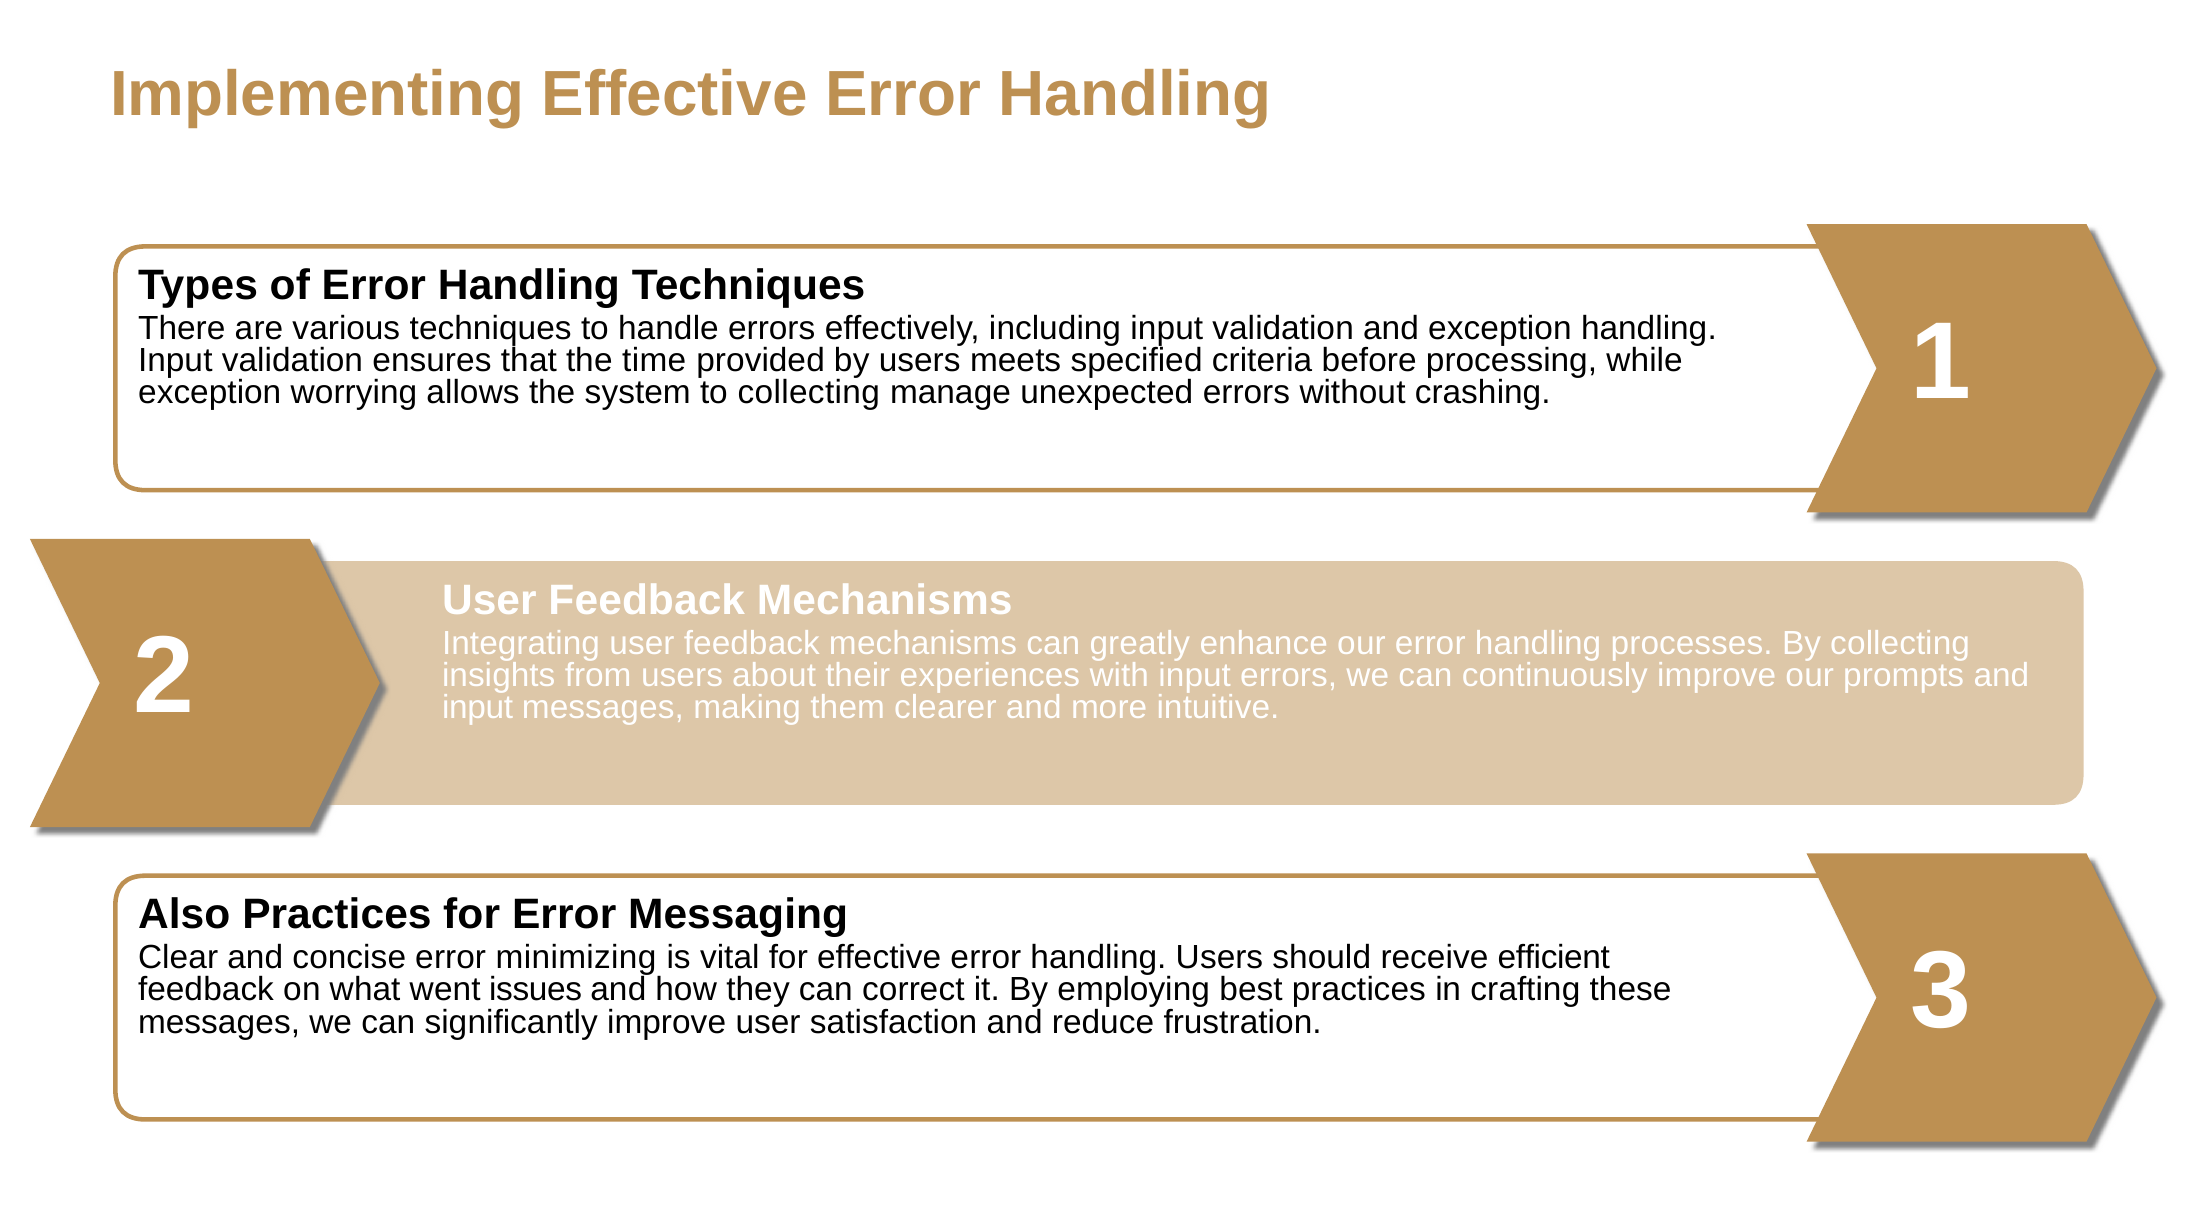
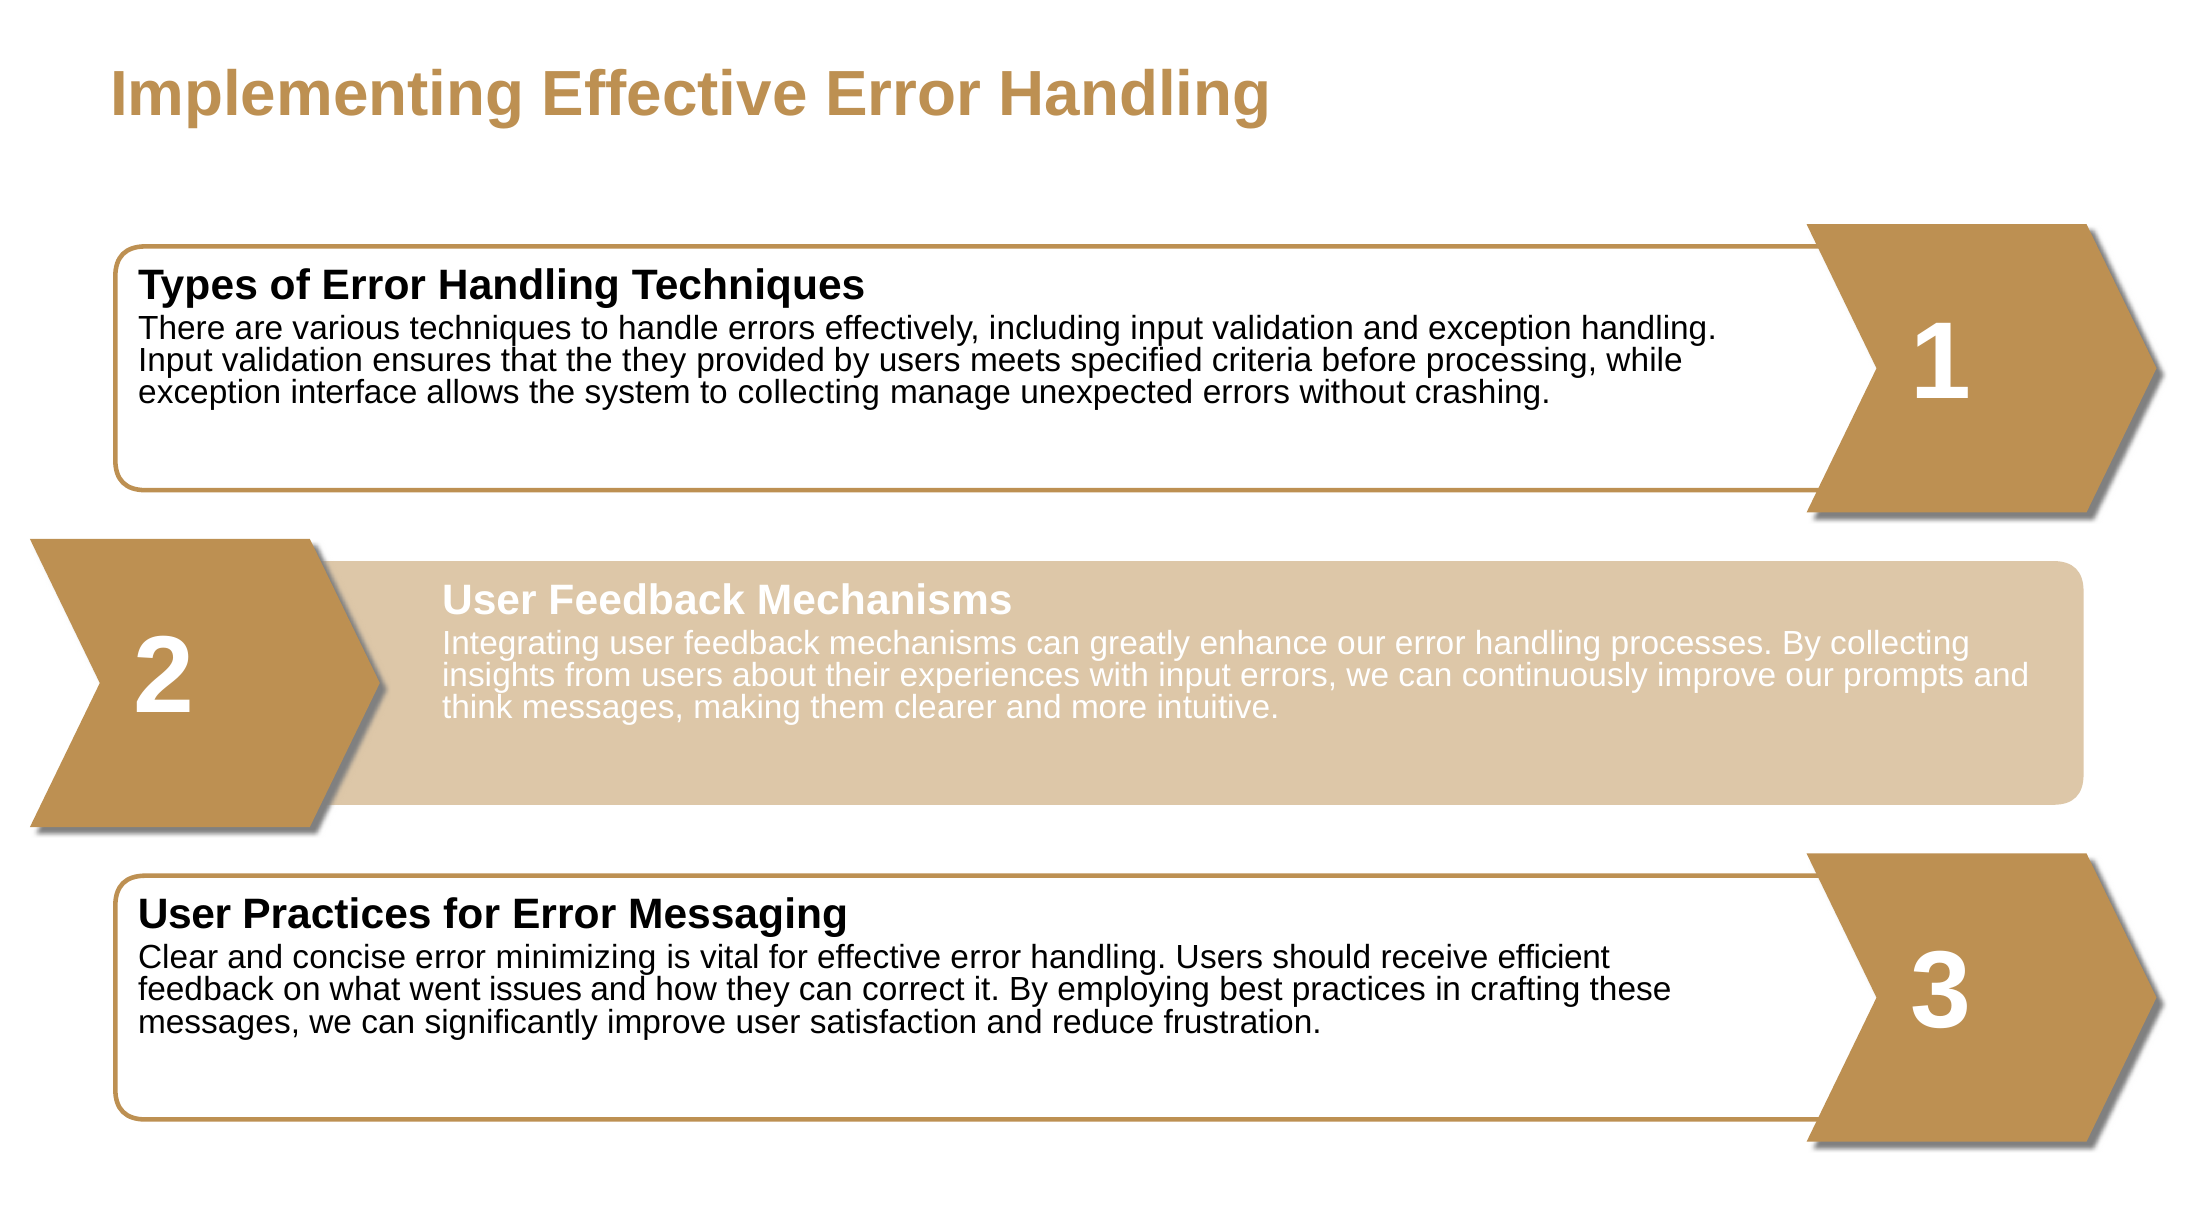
the time: time -> they (654, 361)
worrying: worrying -> interface (354, 393)
input: input -> think (477, 708)
Also: Also -> User (184, 915)
